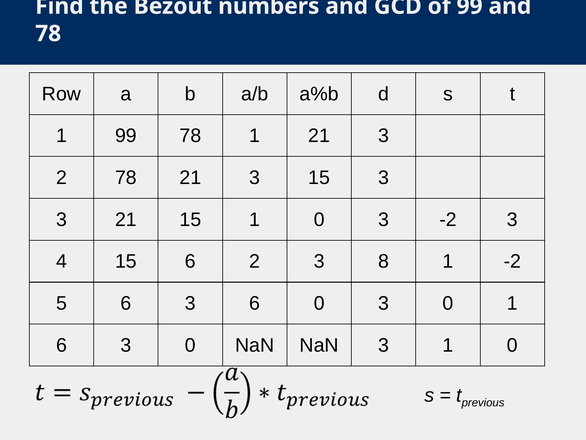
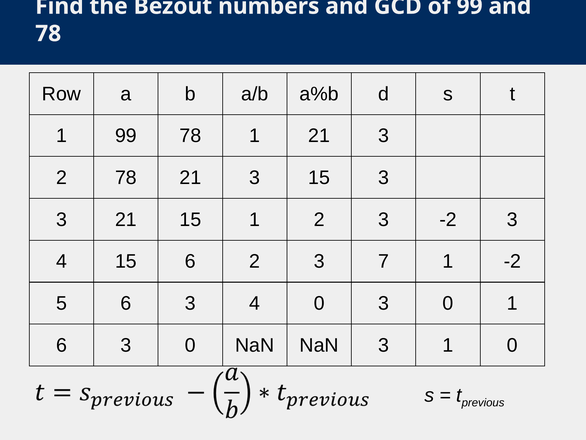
15 1 0: 0 -> 2 (319, 219)
8: 8 -> 7 (384, 261)
6 3 6: 6 -> 4 (255, 303)
